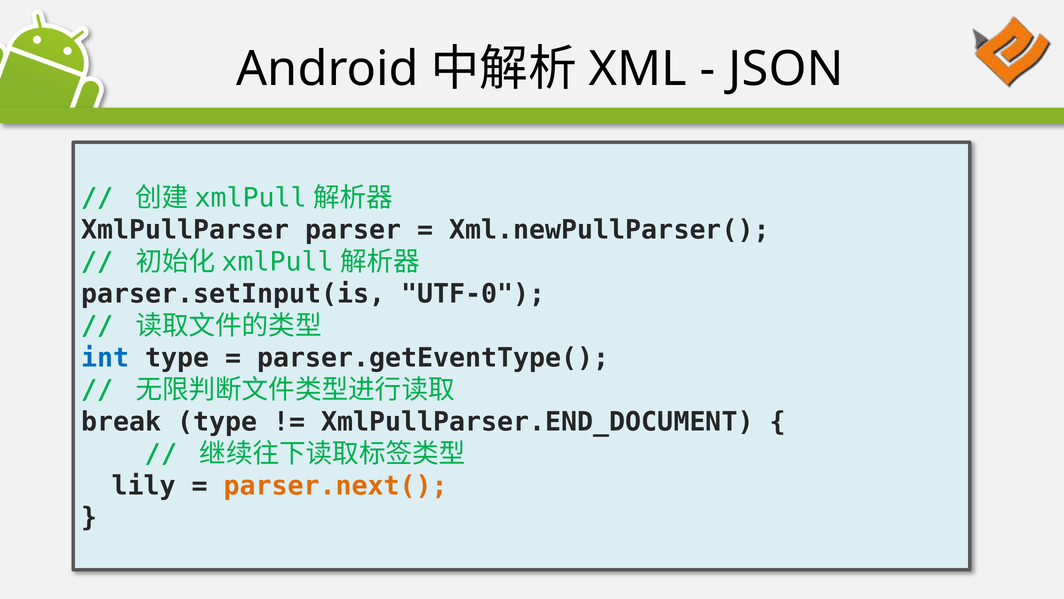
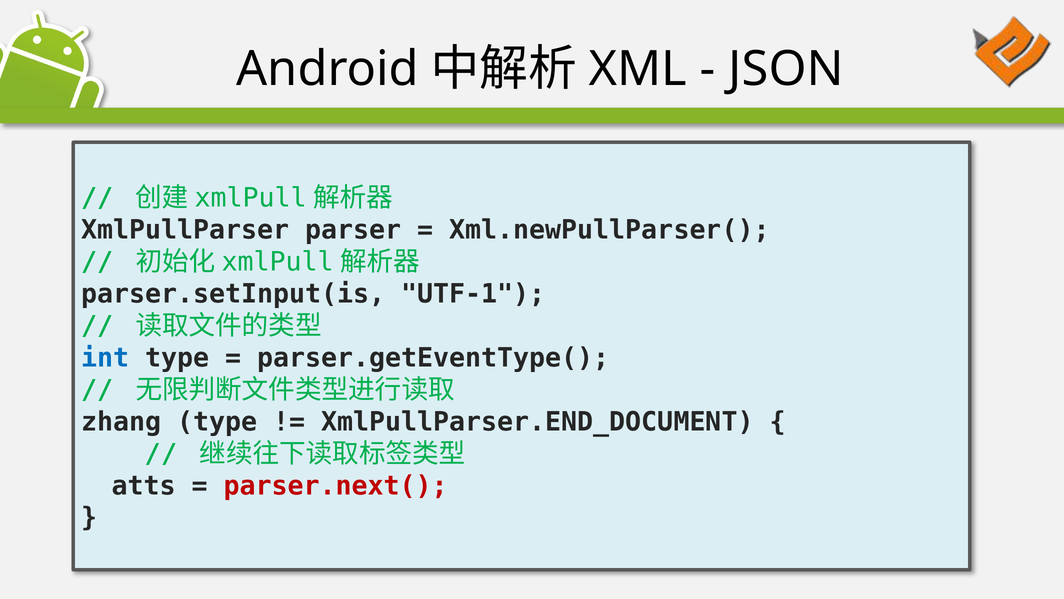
UTF-0: UTF-0 -> UTF-1 (473, 294)
break: break -> zhang (121, 421)
lily: lily -> atts (144, 485)
parser.next( colour: orange -> red (336, 485)
